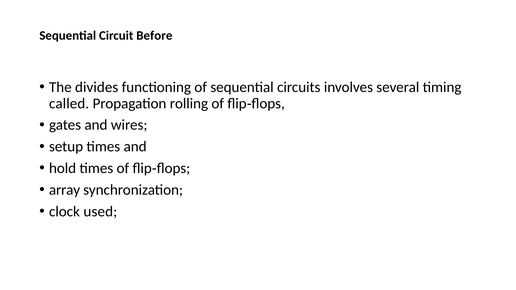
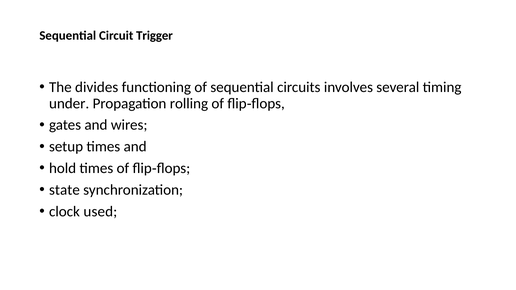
Before: Before -> Trigger (154, 36)
called: called -> under (69, 103)
array: array -> state (64, 190)
